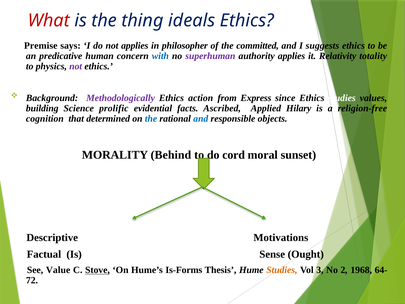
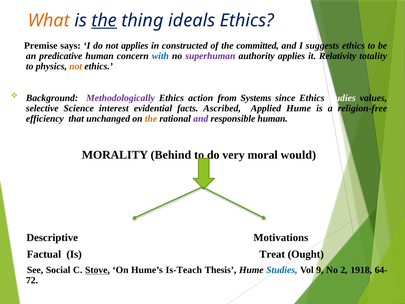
What colour: red -> orange (49, 20)
the underline: none -> present (104, 20)
philosopher: philosopher -> constructed (185, 45)
not colour: purple -> orange (76, 66)
Express: Express -> Systems (256, 98)
building: building -> selective (42, 108)
prolific: prolific -> interest (114, 108)
Applied Hilary: Hilary -> Hume (299, 108)
cognition: cognition -> efficiency (45, 119)
determined: determined -> unchanged (108, 119)
the colour: blue -> orange (151, 119)
and colour: blue -> purple (201, 119)
responsible objects: objects -> human (273, 119)
cord: cord -> very (234, 155)
sunset: sunset -> would (298, 155)
Sense: Sense -> Treat (272, 254)
Value: Value -> Social (58, 270)
Is-Forms: Is-Forms -> Is-Teach (184, 270)
Studies colour: orange -> blue (282, 270)
3: 3 -> 9 (320, 270)
1968: 1968 -> 1918 (361, 270)
